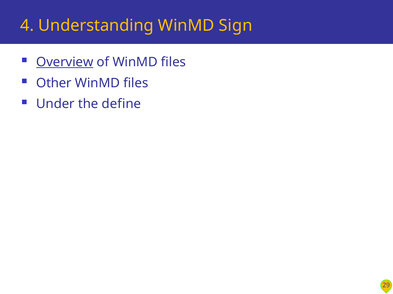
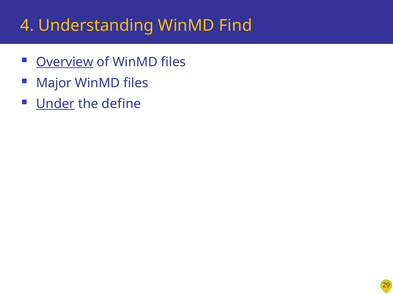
Sign: Sign -> Find (236, 26)
Other: Other -> Major (54, 83)
Under underline: none -> present (55, 104)
